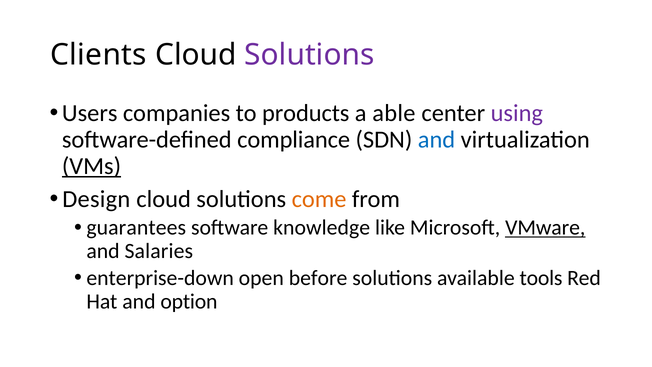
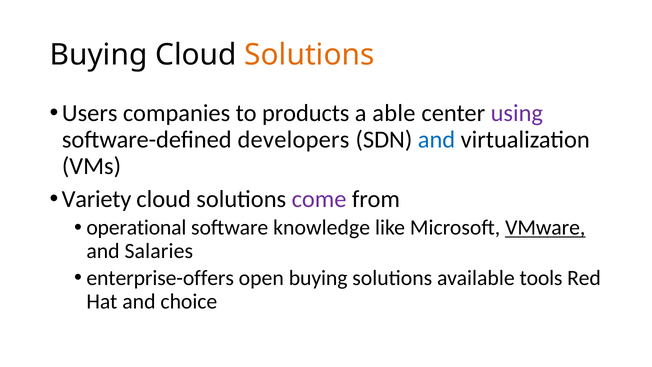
Clients: Clients -> Buying (99, 55)
Solutions colour: purple -> orange (309, 55)
compliance: compliance -> developers (293, 140)
VMs underline: present -> none (91, 166)
Design: Design -> Variety (97, 199)
come colour: orange -> purple (319, 199)
guarantees: guarantees -> operational (136, 228)
enterprise-down: enterprise-down -> enterprise-offers (160, 278)
open before: before -> buying (318, 278)
option: option -> choice (189, 301)
